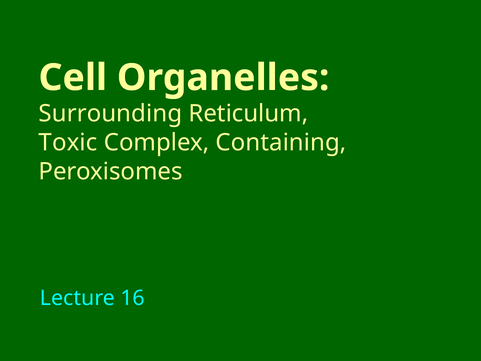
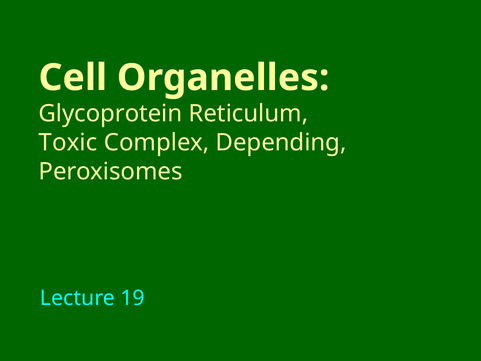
Surrounding: Surrounding -> Glycoprotein (110, 114)
Containing: Containing -> Depending (281, 142)
16: 16 -> 19 (133, 298)
